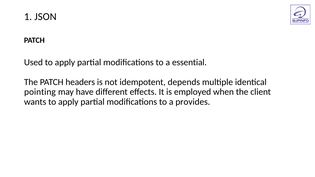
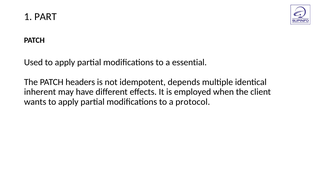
JSON: JSON -> PART (46, 17)
pointing: pointing -> inherent (40, 92)
provides: provides -> protocol (193, 102)
